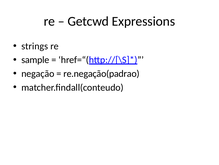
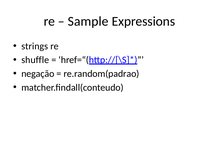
Getcwd: Getcwd -> Sample (88, 21)
sample: sample -> shuffle (35, 60)
re.negação(padrao: re.negação(padrao -> re.random(padrao (101, 73)
